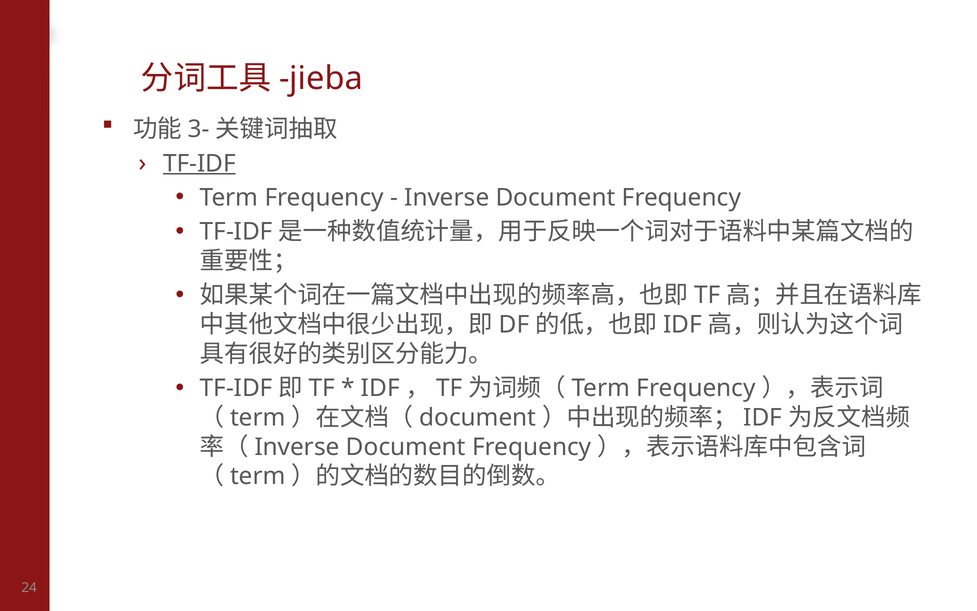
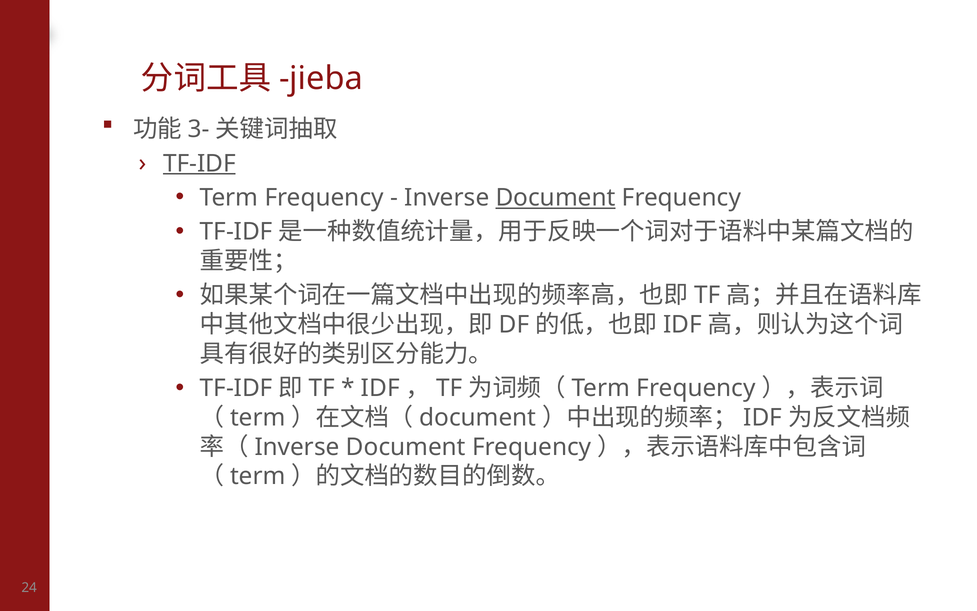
Document underline: none -> present (556, 198)
